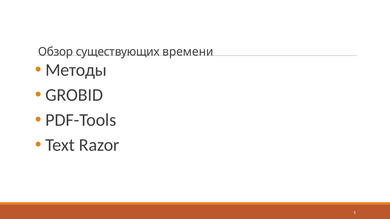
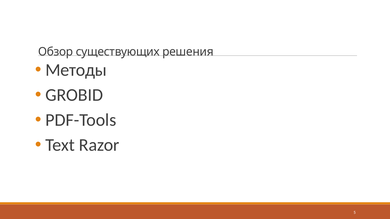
времени: времени -> решения (188, 52)
